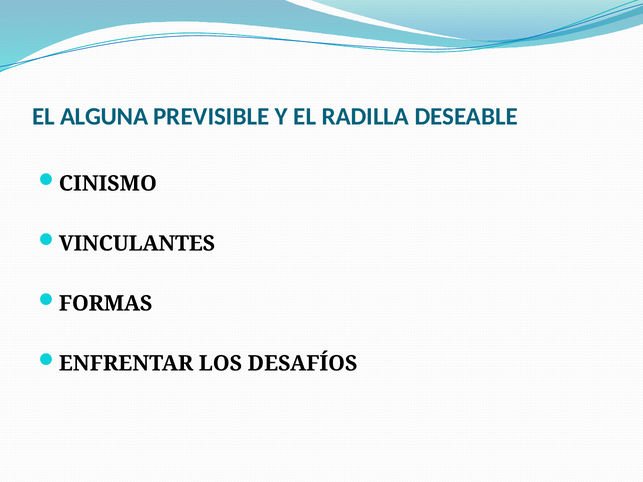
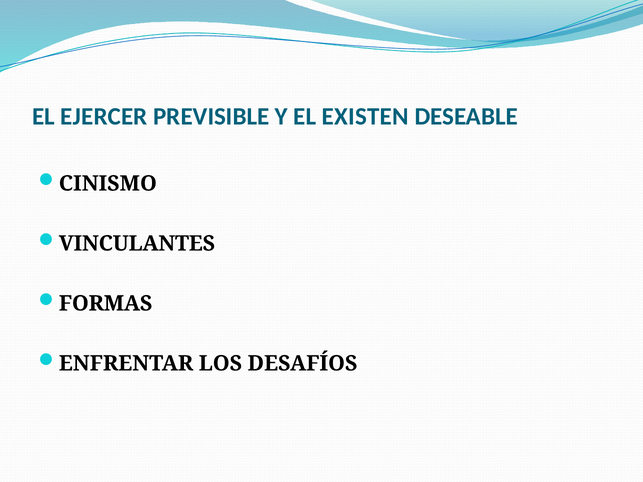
ALGUNA: ALGUNA -> EJERCER (104, 117)
RADILLA: RADILLA -> EXISTEN (365, 117)
